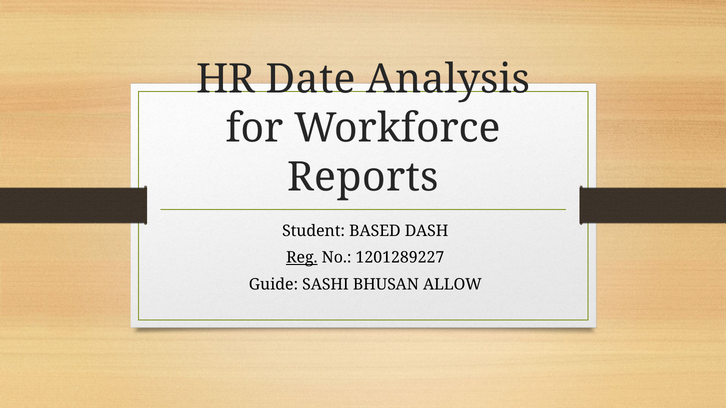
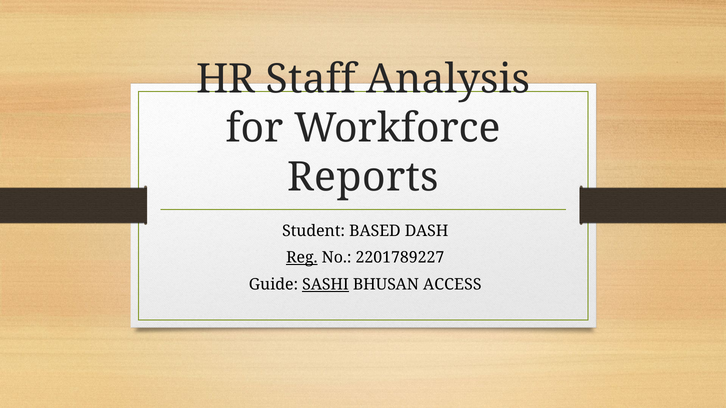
Date: Date -> Staff (311, 79)
1201289227: 1201289227 -> 2201789227 (400, 258)
SASHI underline: none -> present (326, 285)
ALLOW: ALLOW -> ACCESS (452, 285)
